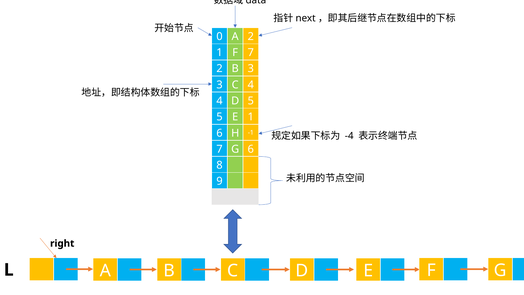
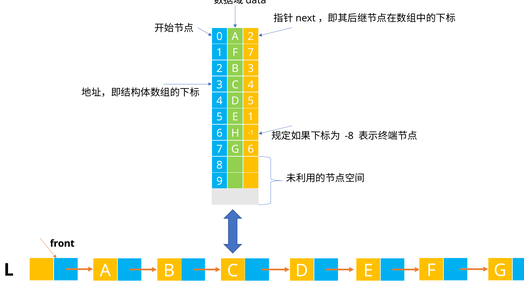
-4: -4 -> -8 (349, 136)
right: right -> front (62, 243)
